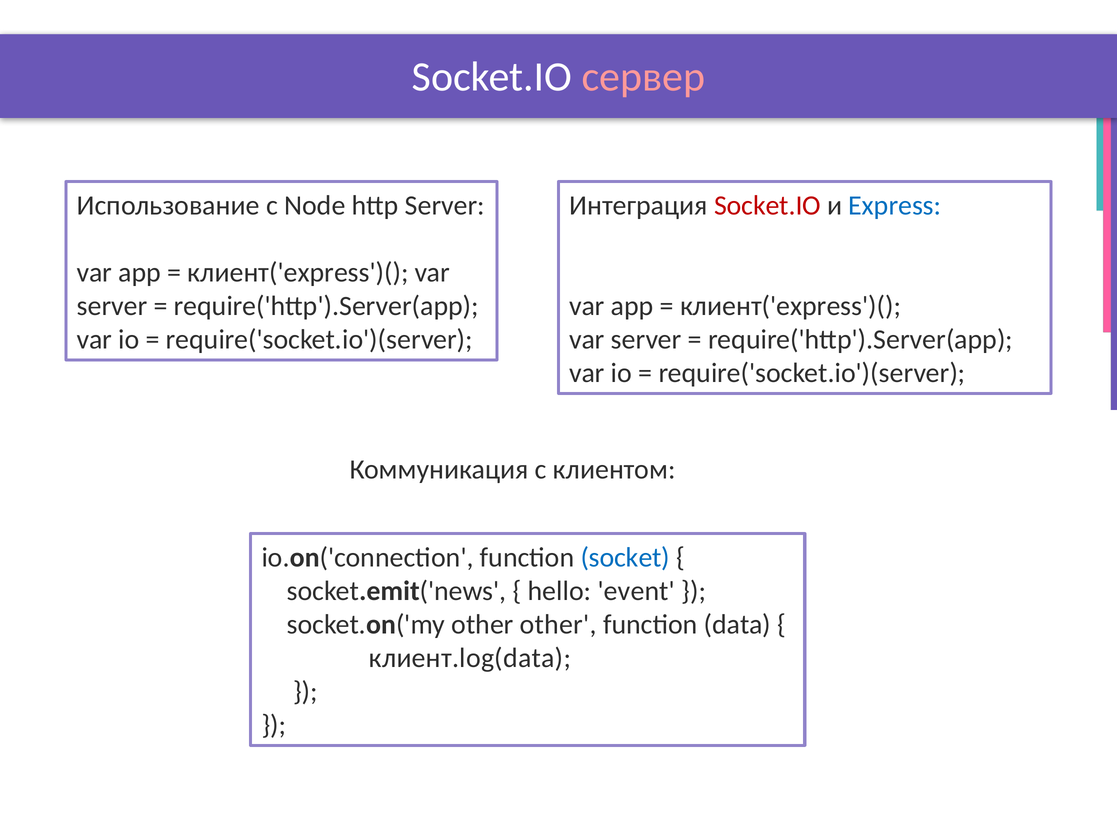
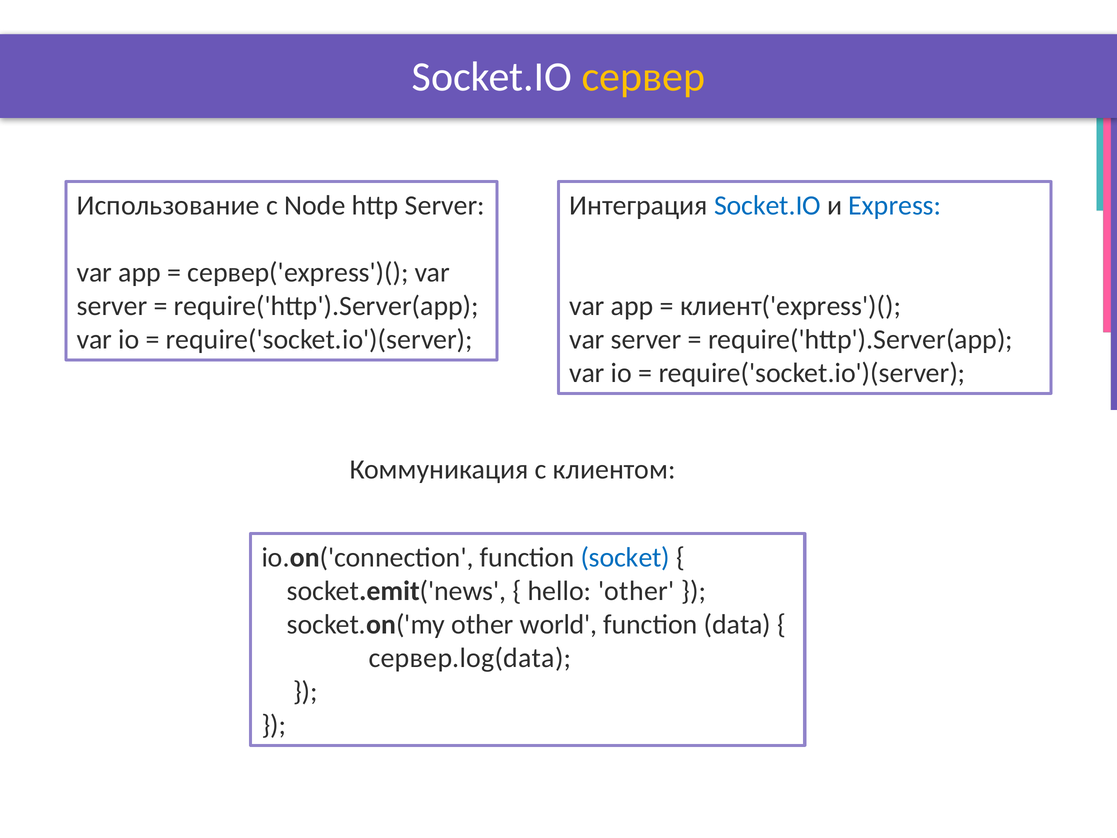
сервер colour: pink -> yellow (643, 77)
Socket.IO colour: red -> blue (768, 206)
клиент('express')(: клиент('express')( -> сервер('express')( (298, 273)
hello event: event -> other (636, 591)
other other: other -> world (558, 624)
клиент.log(data: клиент.log(data -> сервер.log(data (470, 658)
